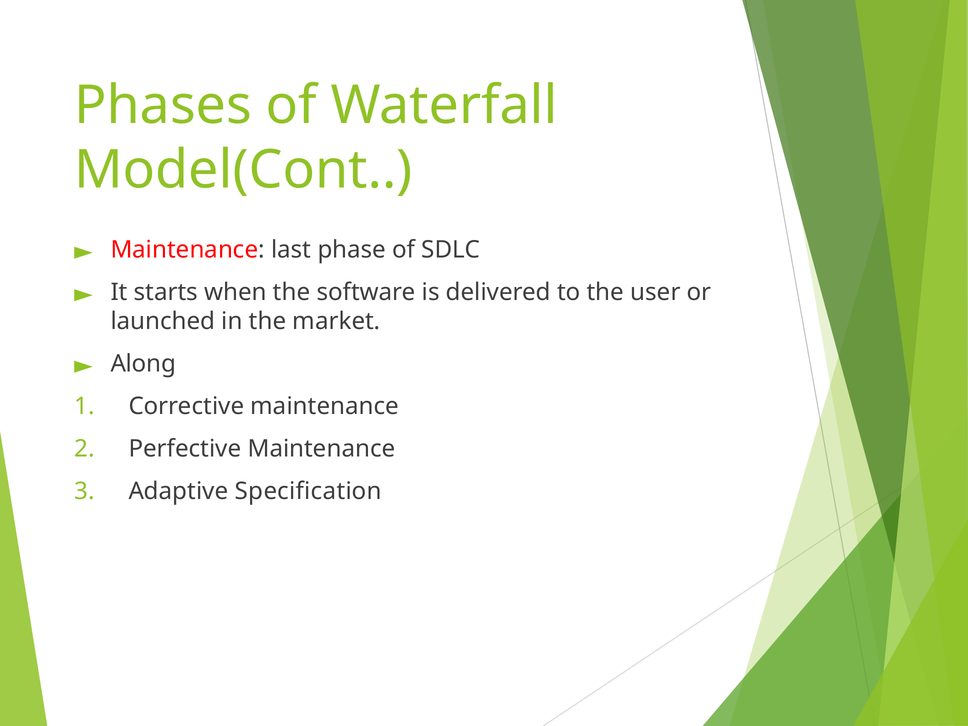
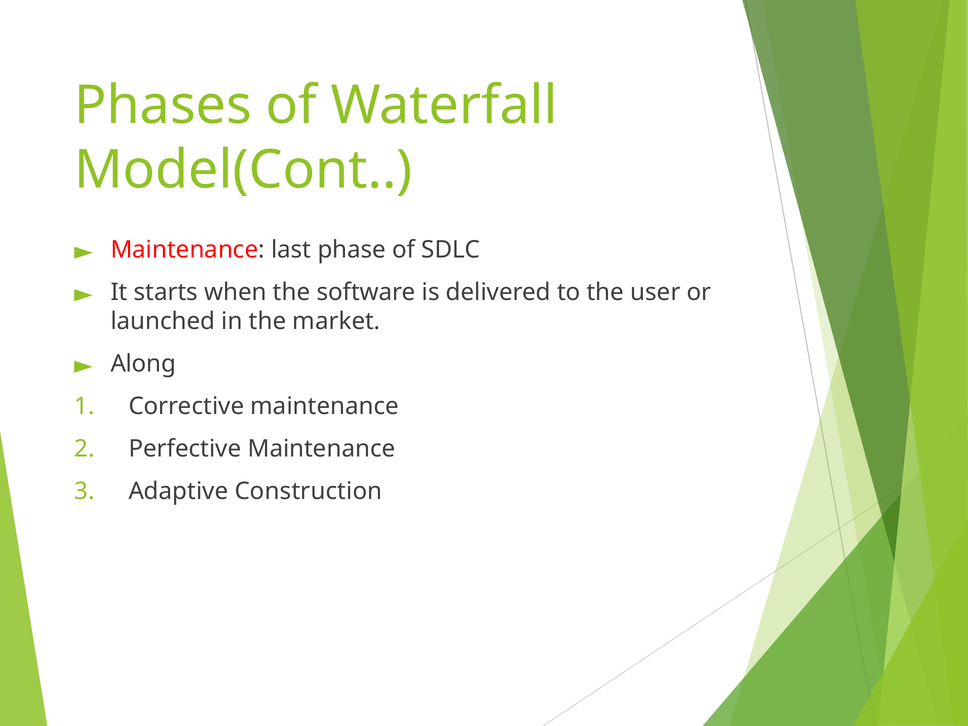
Specification: Specification -> Construction (308, 491)
